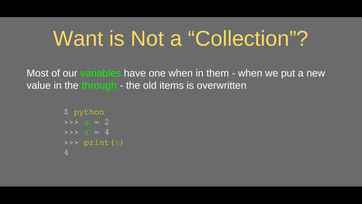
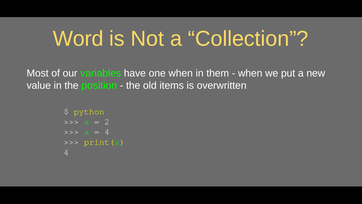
Want: Want -> Word (78, 39)
through: through -> position (99, 85)
